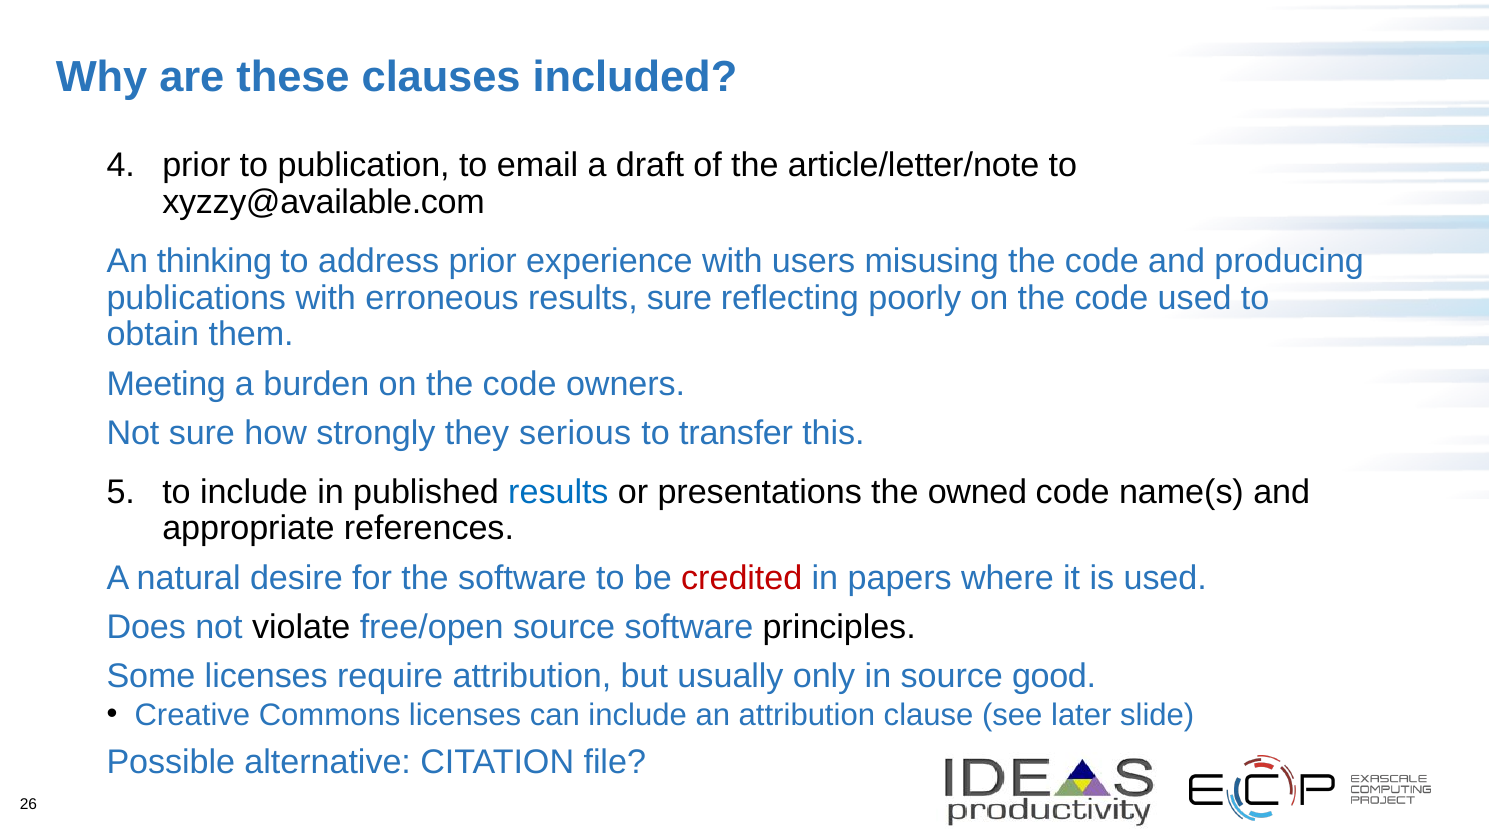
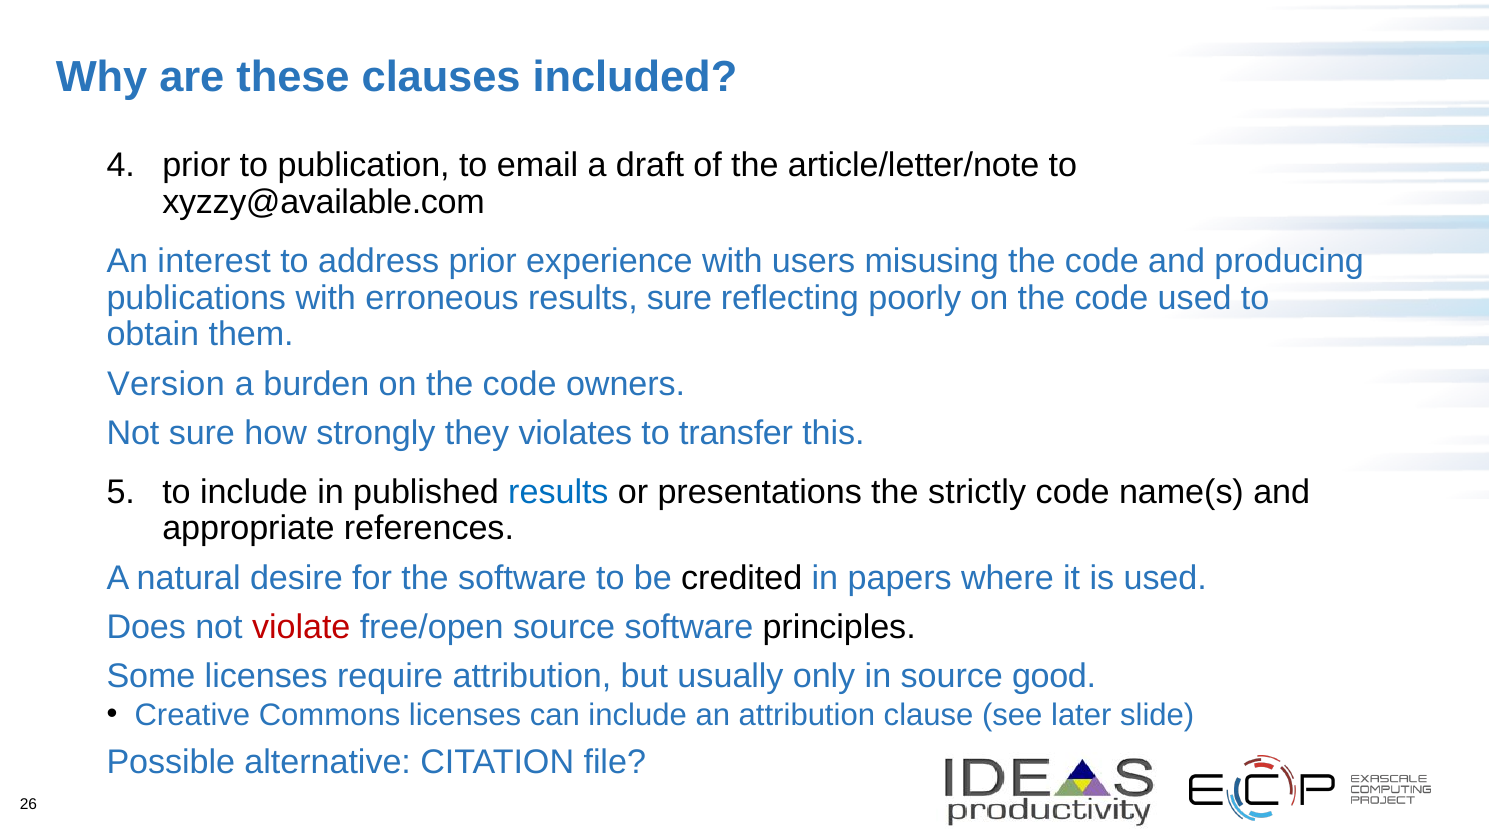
thinking: thinking -> interest (214, 261)
Meeting: Meeting -> Version (166, 384)
serious: serious -> violates (575, 433)
owned: owned -> strictly (977, 492)
credited colour: red -> black (742, 578)
violate colour: black -> red (301, 627)
